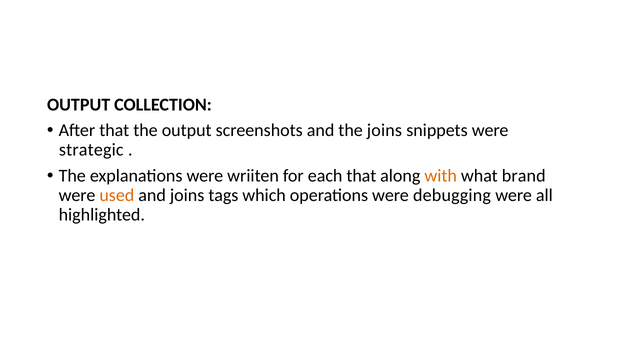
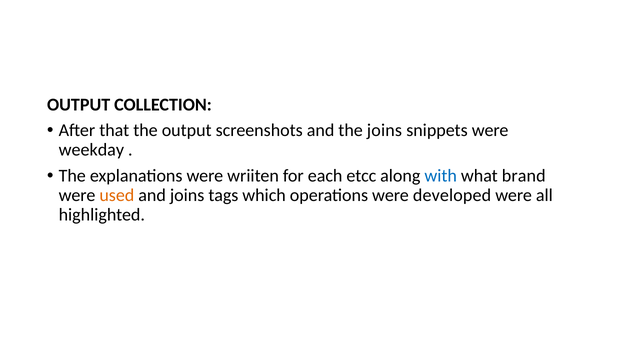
strategic: strategic -> weekday (91, 150)
each that: that -> etcc (361, 176)
with colour: orange -> blue (441, 176)
debugging: debugging -> developed (452, 195)
